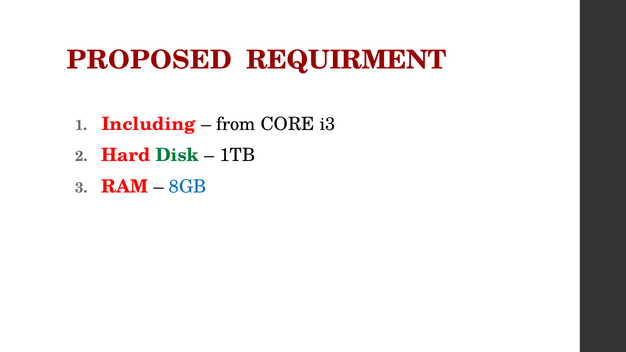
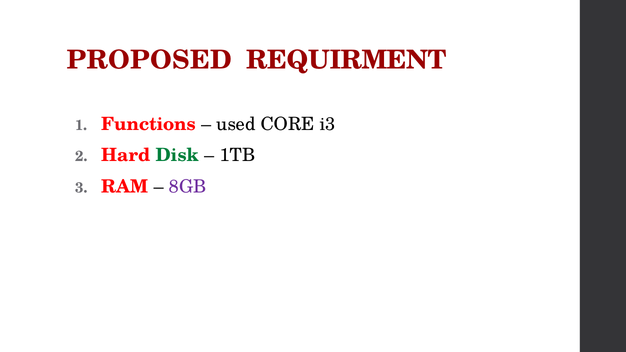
Including: Including -> Functions (149, 124)
from: from -> used (236, 124)
8GB colour: blue -> purple (188, 187)
